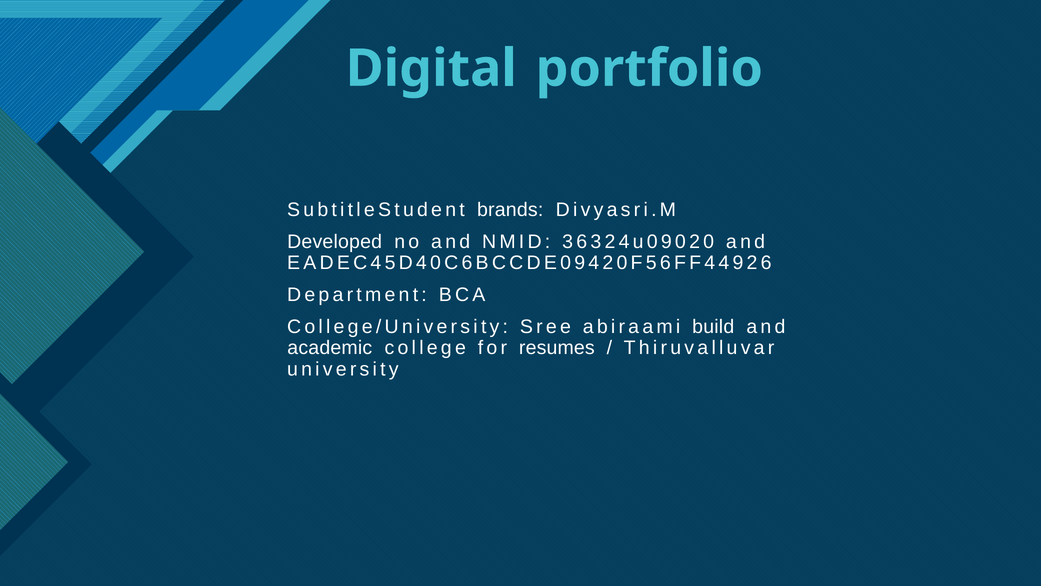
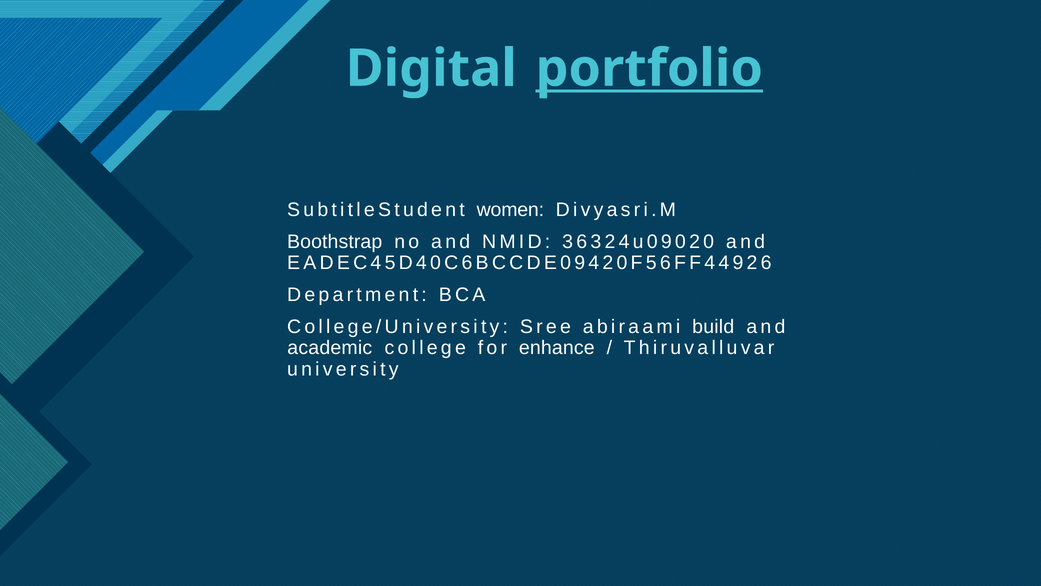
portfolio underline: none -> present (649, 69)
brands: brands -> women (510, 210)
Developed: Developed -> Boothstrap (335, 242)
resumes: resumes -> enhance (557, 348)
